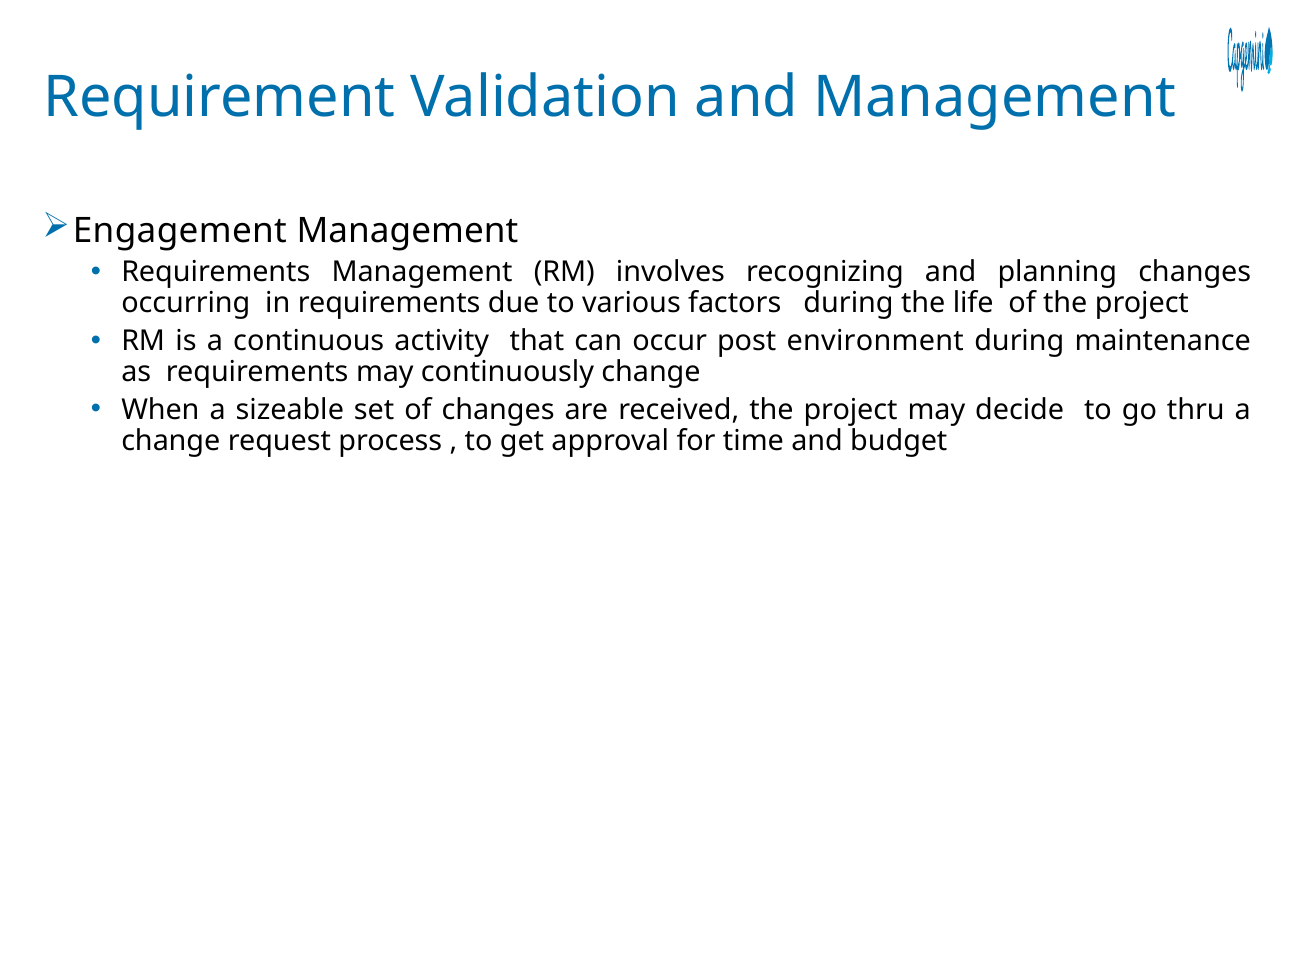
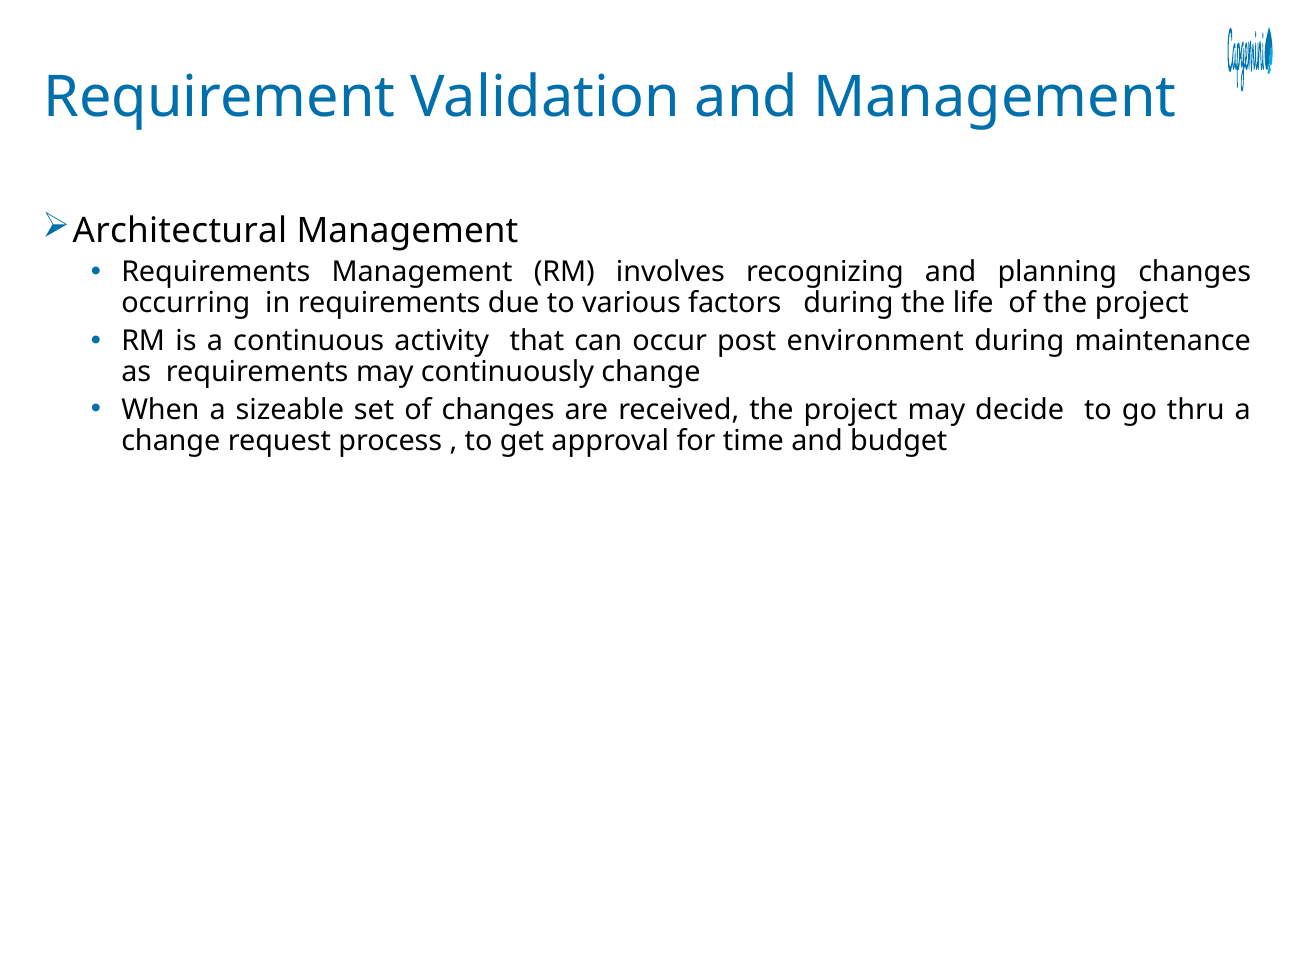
Engagement: Engagement -> Architectural (180, 231)
